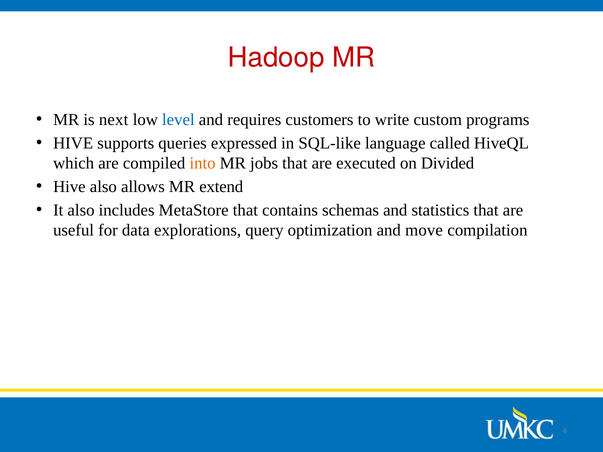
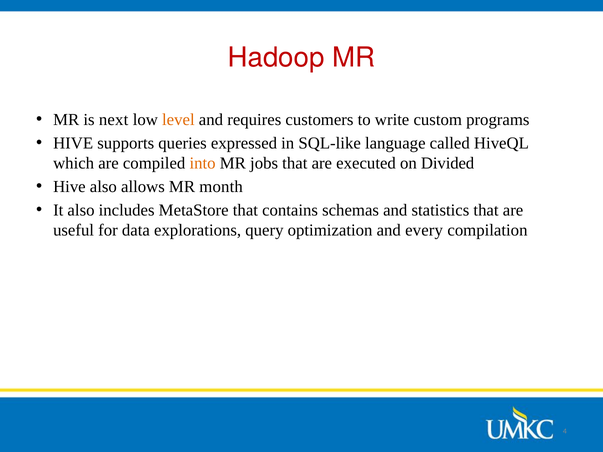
level colour: blue -> orange (178, 120)
extend: extend -> month (221, 187)
move: move -> every (424, 230)
